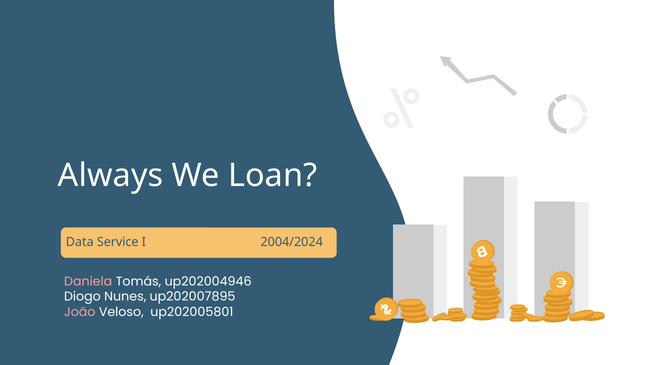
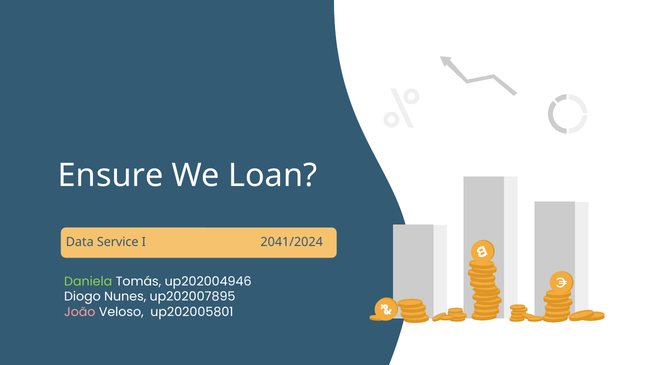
Always: Always -> Ensure (111, 176)
2004/2024: 2004/2024 -> 2041/2024 (292, 242)
Daniela colour: pink -> light green (88, 282)
